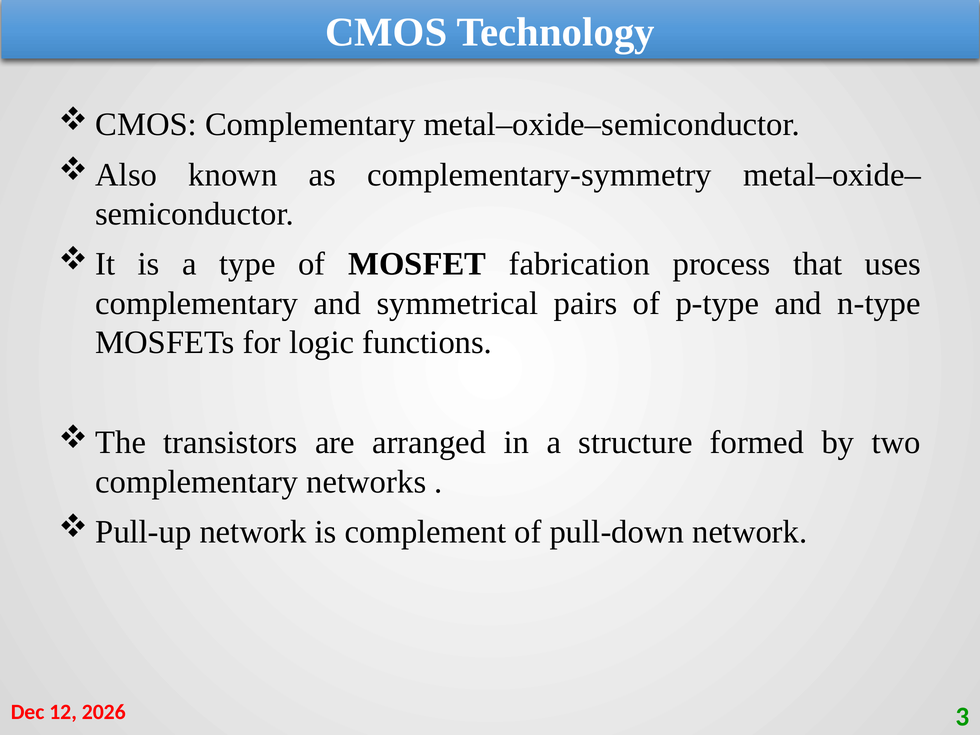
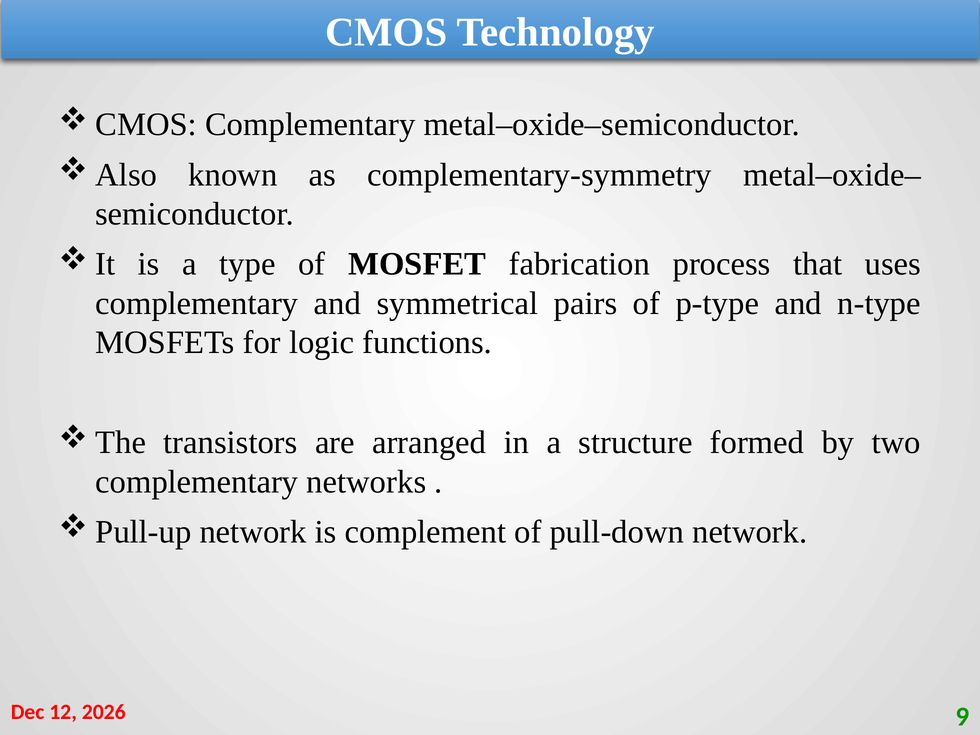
3: 3 -> 9 (962, 717)
